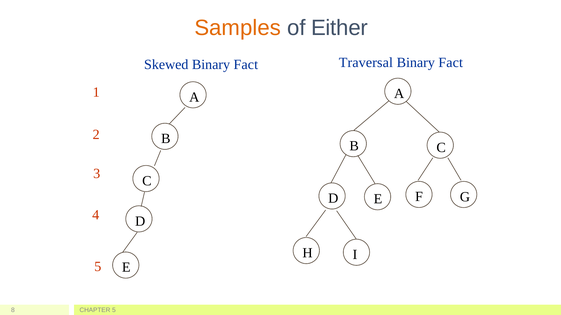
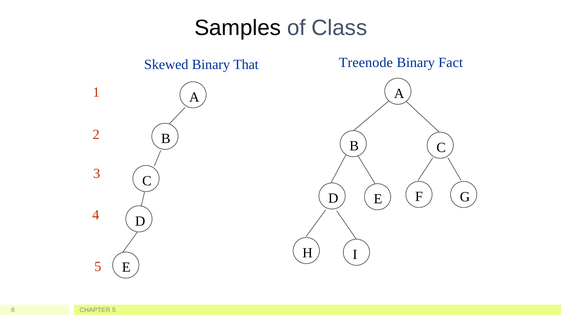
Samples colour: orange -> black (238, 28)
Either: Either -> Class (339, 28)
Traversal: Traversal -> Treenode (366, 63)
Skewed Binary Fact: Fact -> That (246, 65)
